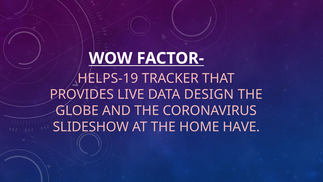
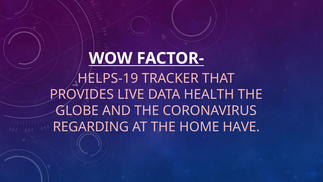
DESIGN: DESIGN -> HEALTH (209, 94)
SLIDESHOW: SLIDESHOW -> REGARDING (91, 127)
